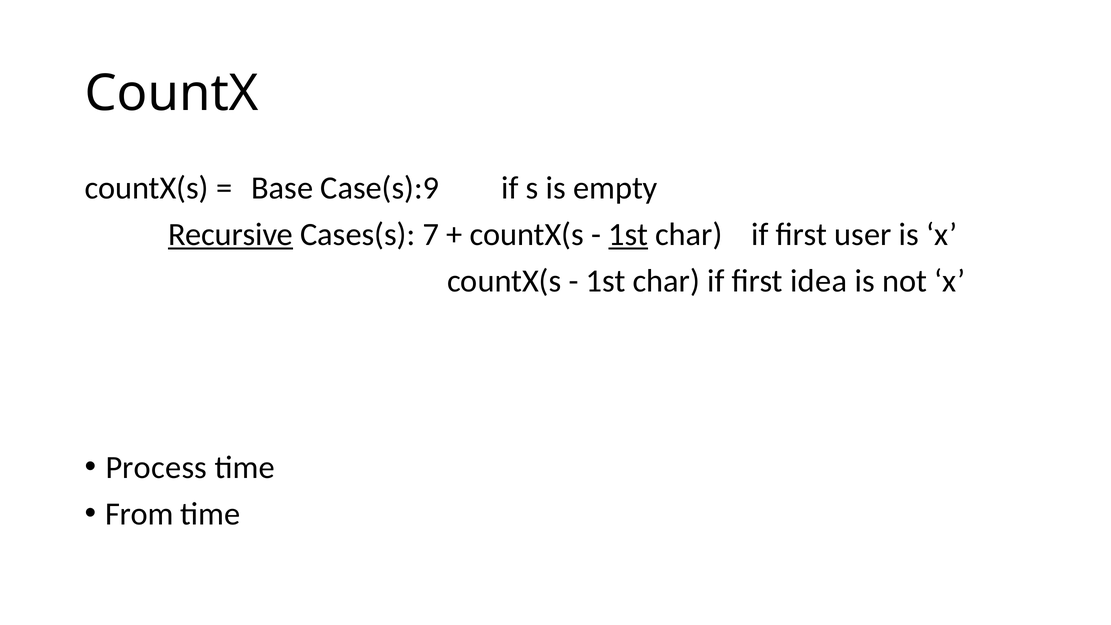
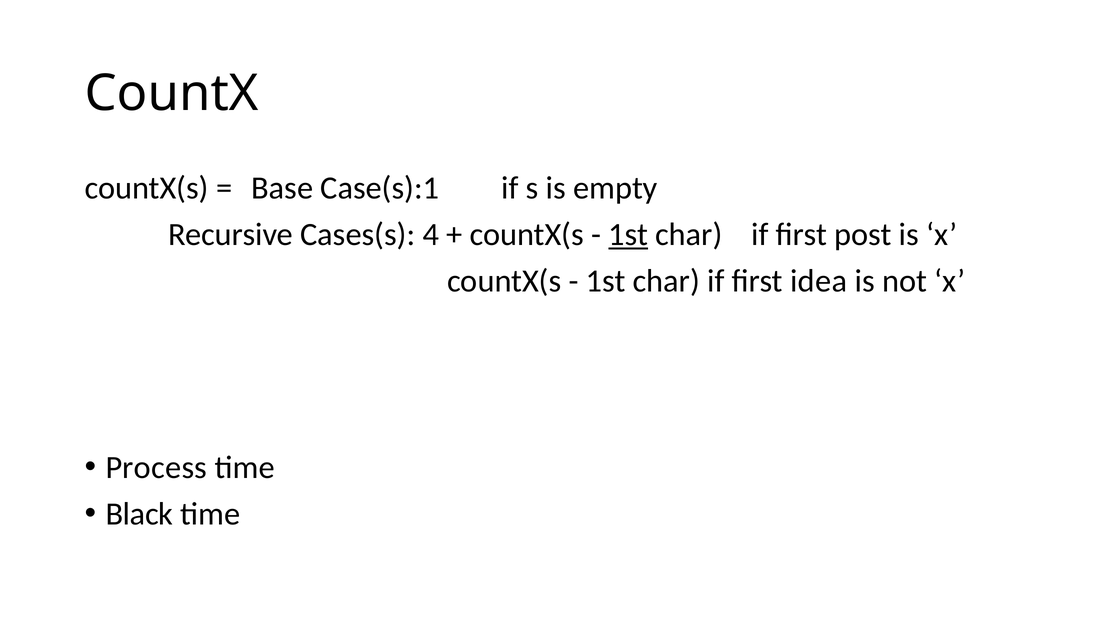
Case(s):9: Case(s):9 -> Case(s):1 (380, 188)
Recursive underline: present -> none (231, 234)
7: 7 -> 4 (431, 234)
user: user -> post (863, 234)
From: From -> Black (139, 514)
